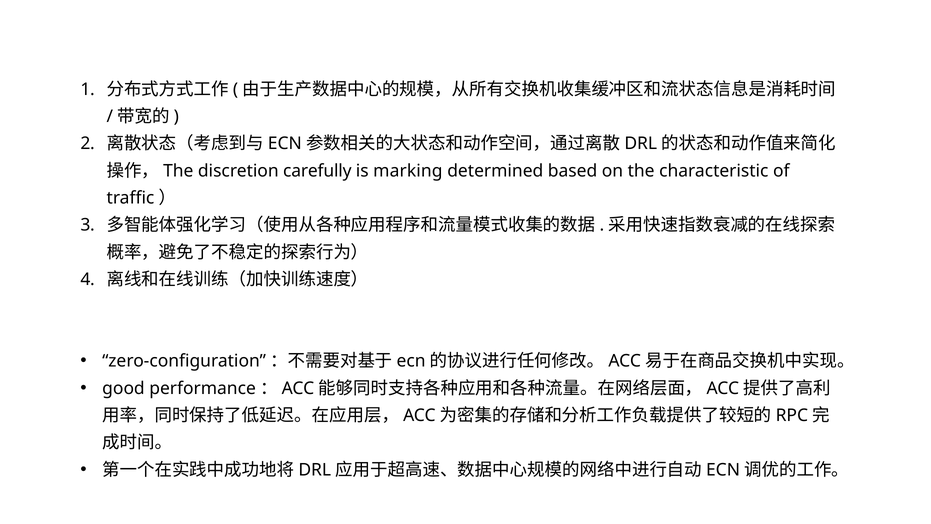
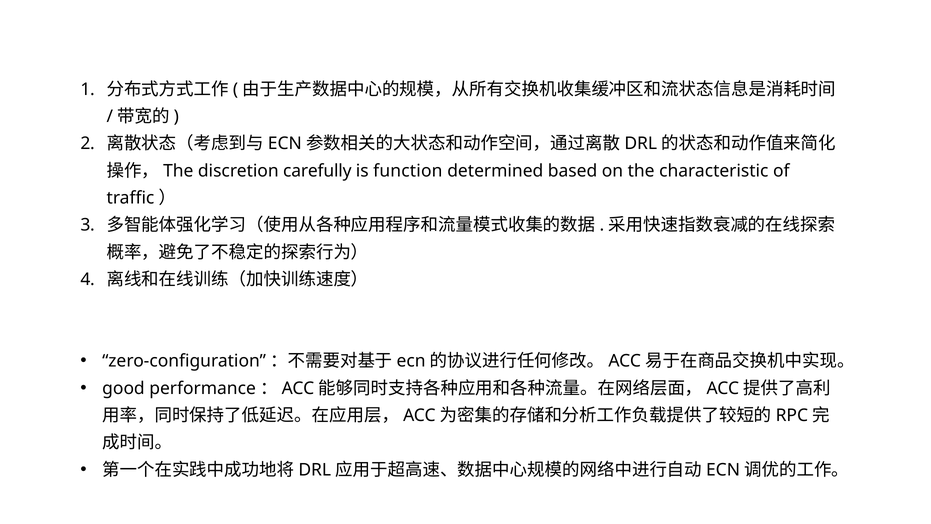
marking: marking -> function (408, 171)
